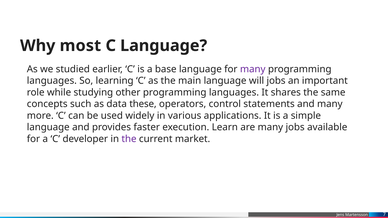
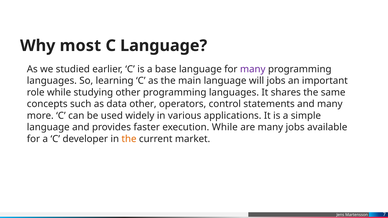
data these: these -> other (143, 104)
execution Learn: Learn -> While (225, 127)
the colour: purple -> orange (129, 139)
